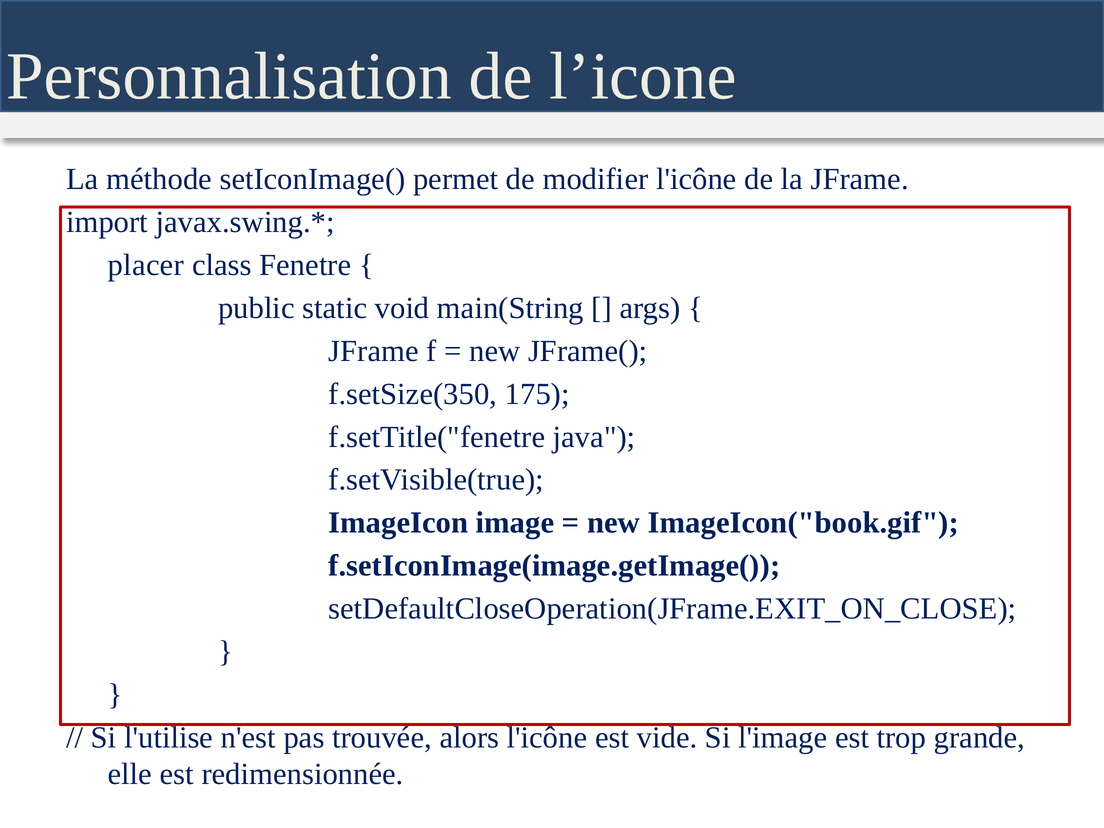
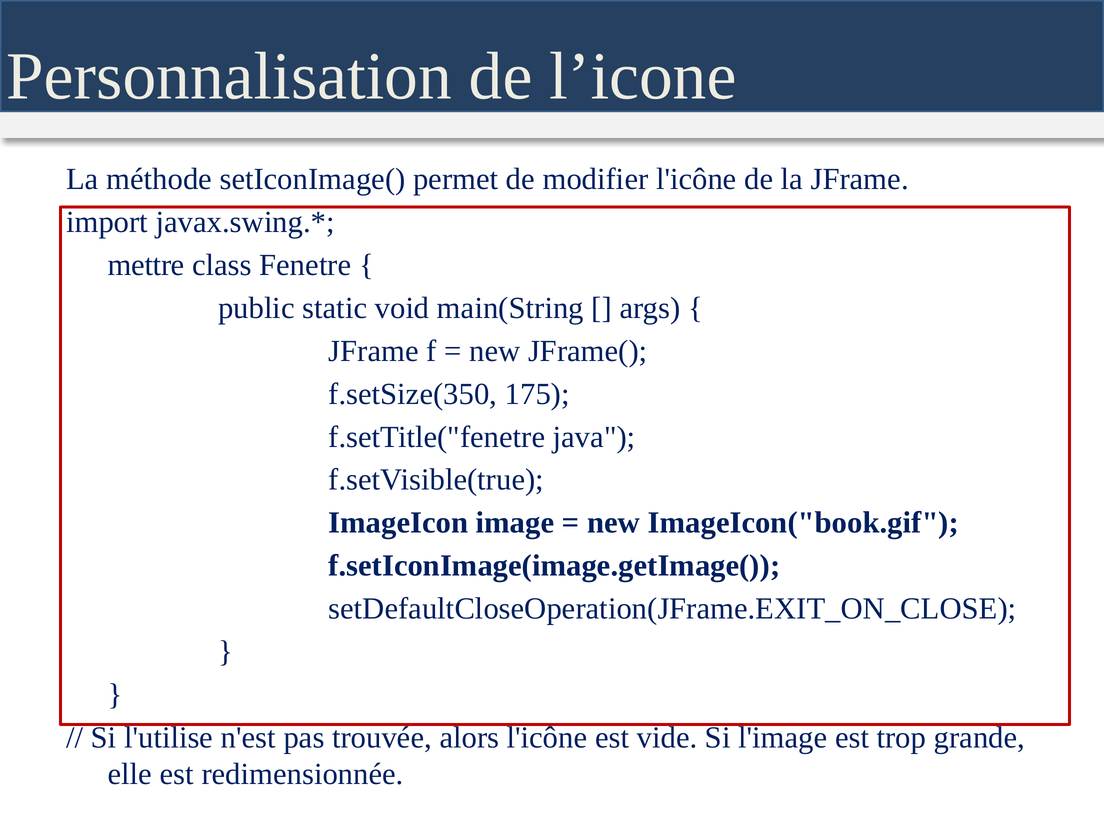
placer: placer -> mettre (146, 265)
